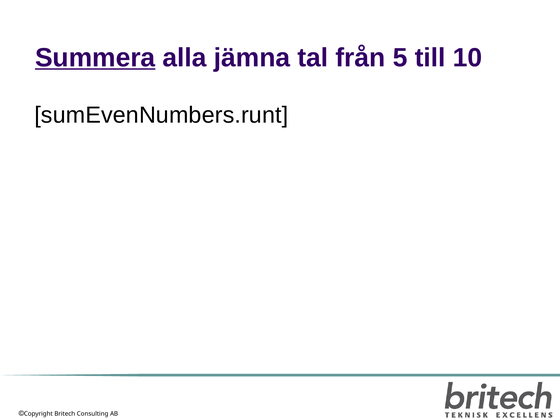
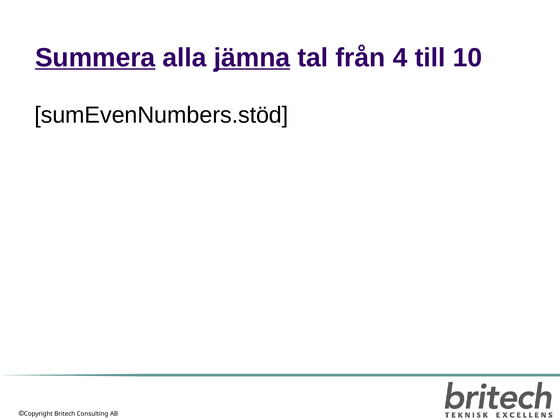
jämna underline: none -> present (252, 58)
5: 5 -> 4 (400, 58)
sumEvenNumbers.runt: sumEvenNumbers.runt -> sumEvenNumbers.stöd (161, 115)
